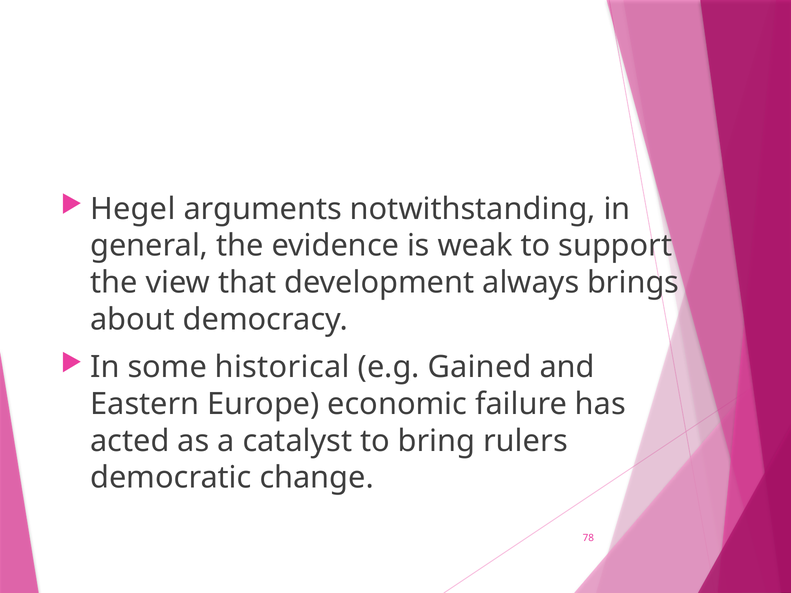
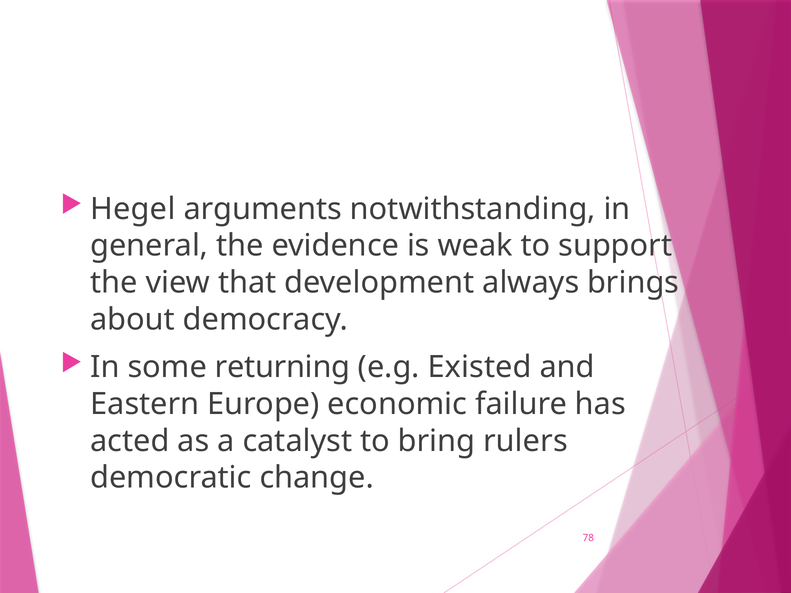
historical: historical -> returning (283, 367)
Gained: Gained -> Existed (480, 367)
